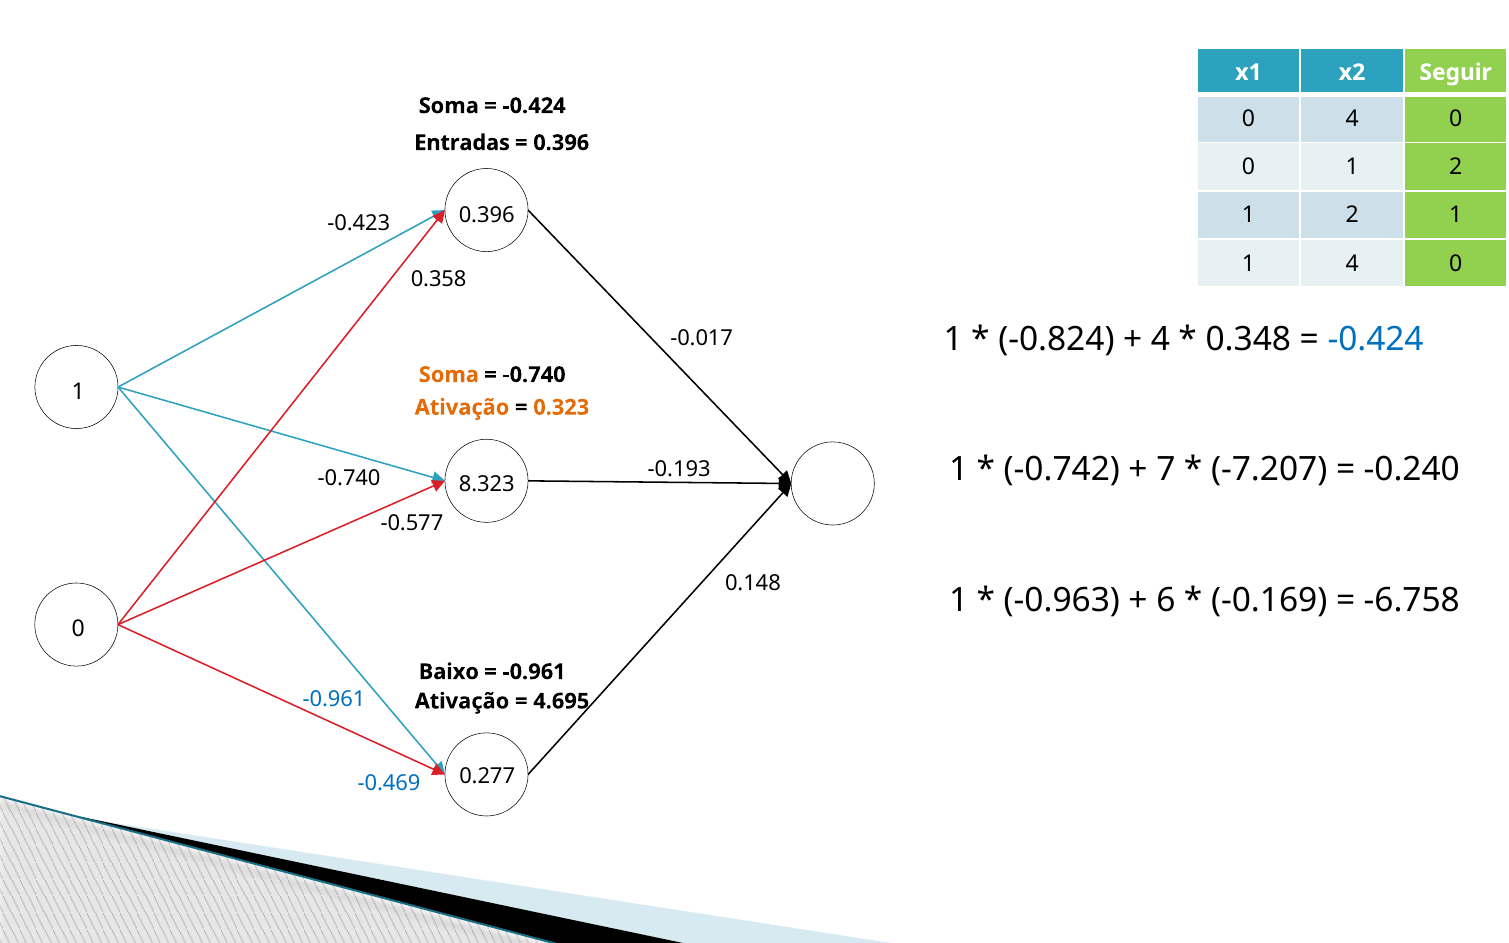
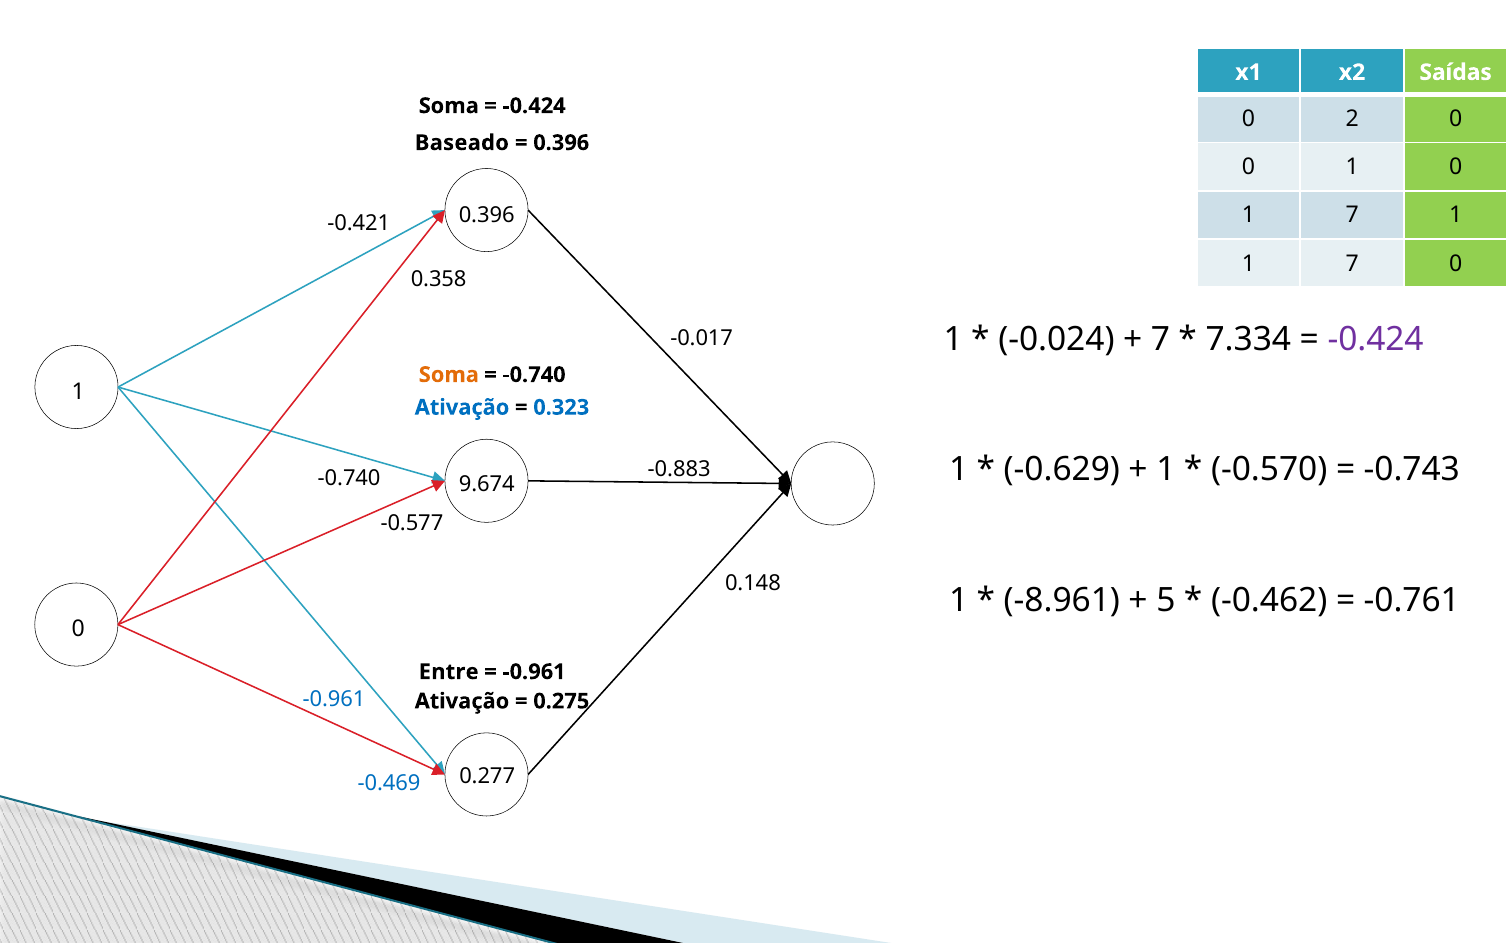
Seguir: Seguir -> Saídas (1456, 72)
0 4: 4 -> 2 (1352, 119)
Entradas: Entradas -> Baseado (462, 143)
2: 2 -> 0 (1456, 167)
2: 2 -> 7 (1352, 215)
-0.423: -0.423 -> -0.421 (359, 224)
4: 4 -> 7 (1352, 263)
-0.824: -0.824 -> -0.024 (1056, 339)
4: 4 -> 7 (1160, 339)
0.348: 0.348 -> 7.334 (1248, 339)
-0.424 colour: blue -> purple (1376, 339)
Ativação colour: orange -> blue (462, 407)
0.323 colour: orange -> blue (561, 407)
-0.742: -0.742 -> -0.629 (1062, 469)
7: 7 -> 1 (1166, 469)
-7.207: -7.207 -> -0.570 (1269, 469)
-0.240: -0.240 -> -0.743 (1412, 469)
-0.193: -0.193 -> -0.883 (679, 469)
8.323: 8.323 -> 9.674 (487, 484)
-0.963: -0.963 -> -8.961 (1062, 600)
6: 6 -> 5 (1166, 600)
-0.169: -0.169 -> -0.462 (1269, 600)
-6.758: -6.758 -> -0.761 (1412, 600)
Baixo: Baixo -> Entre (449, 672)
4.695: 4.695 -> 0.275 (561, 701)
